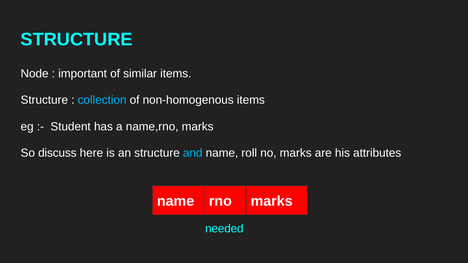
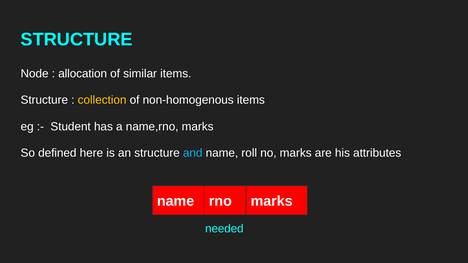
important: important -> allocation (83, 74)
collection colour: light blue -> yellow (102, 100)
discuss: discuss -> defined (57, 153)
